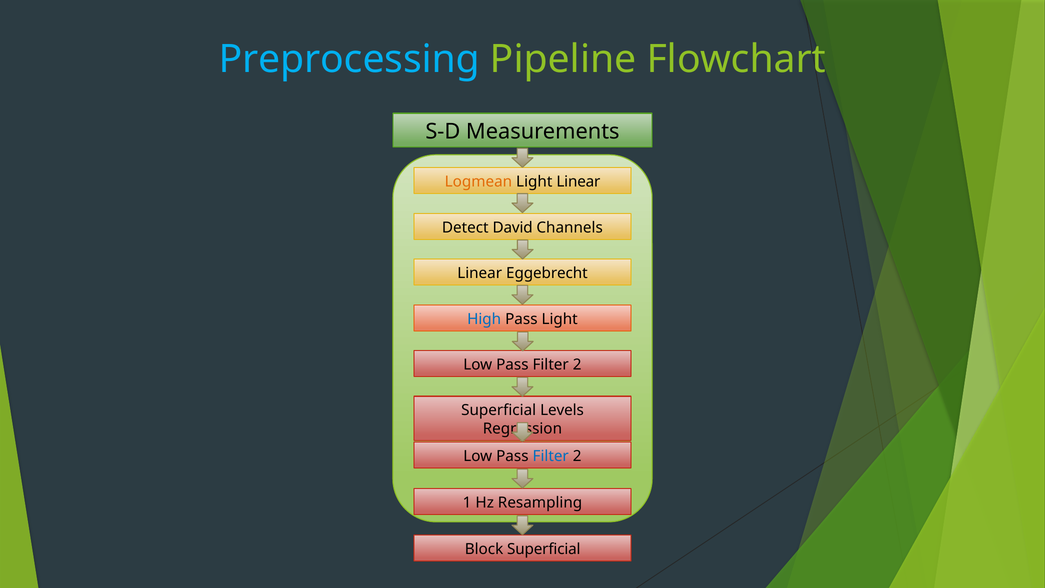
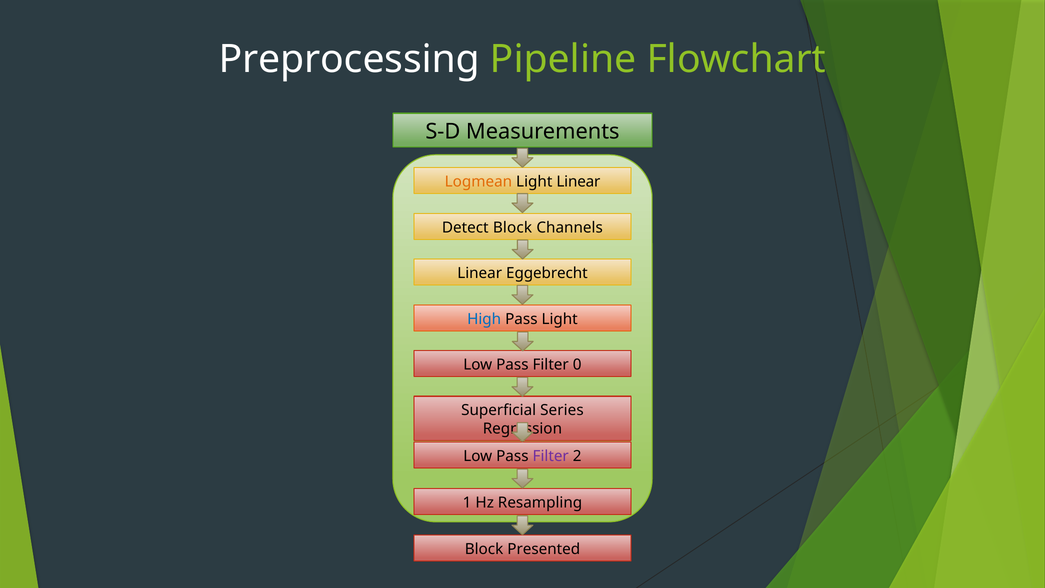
Preprocessing colour: light blue -> white (349, 59)
Detect David: David -> Block (512, 228)
2: 2 -> 0 (577, 365)
Levels: Levels -> Series (562, 410)
Filter colour: blue -> purple (551, 456)
Block Superficial: Superficial -> Presented (544, 549)
